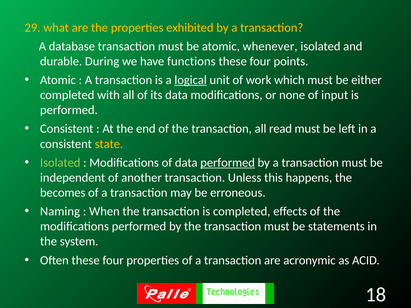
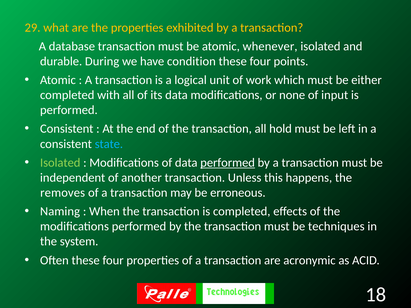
functions: functions -> condition (191, 61)
logical underline: present -> none (191, 80)
read: read -> hold (281, 129)
state colour: yellow -> light blue (109, 144)
becomes: becomes -> removes (63, 193)
statements: statements -> techniques (336, 227)
